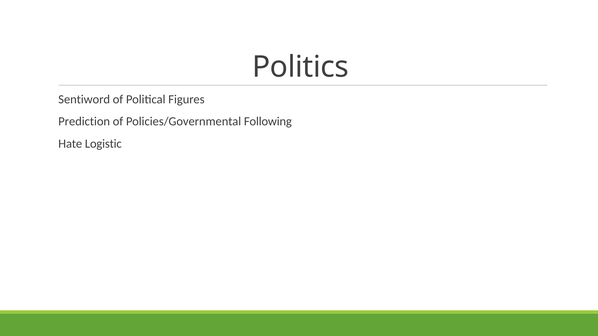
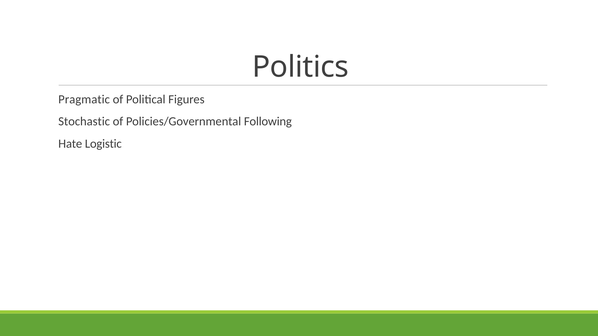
Sentiword: Sentiword -> Pragmatic (84, 99)
Prediction: Prediction -> Stochastic (84, 122)
